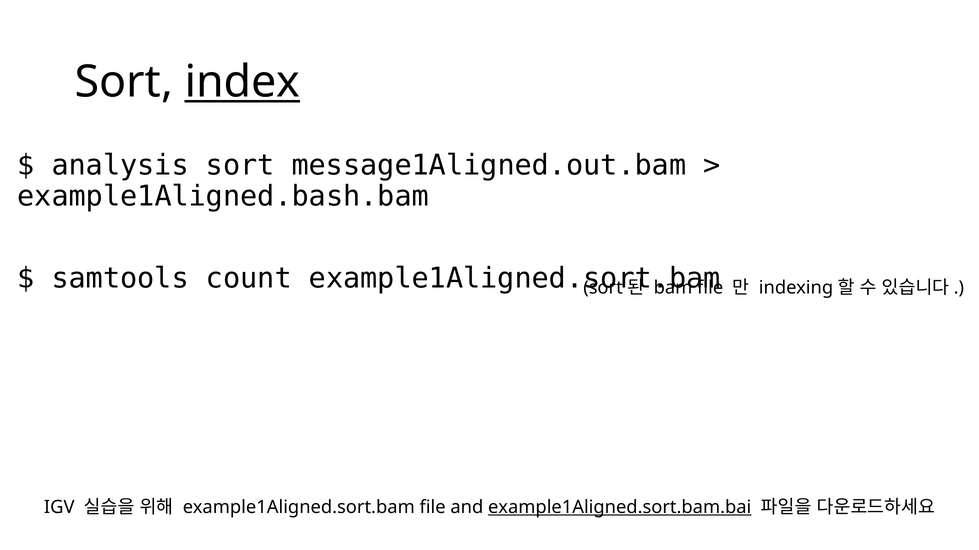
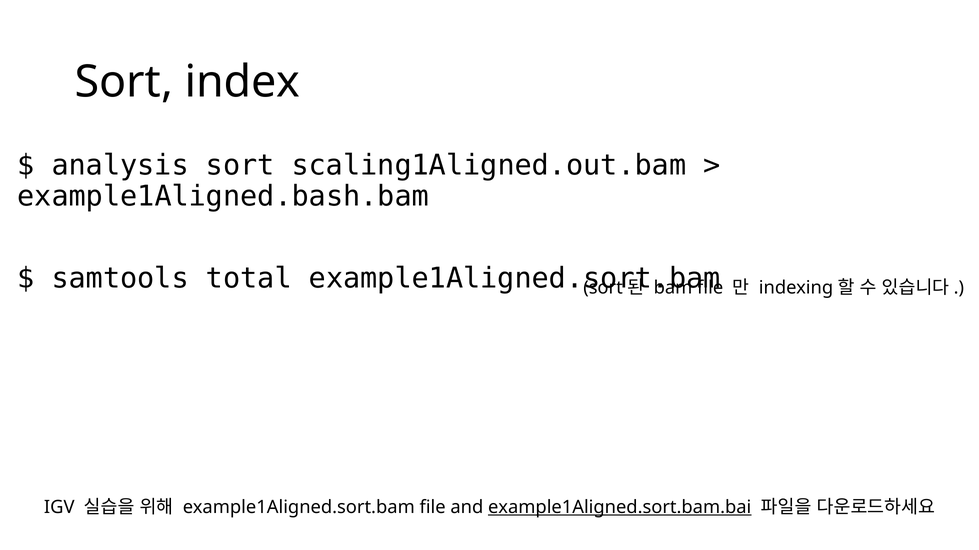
index underline: present -> none (242, 82)
message1Aligned.out.bam: message1Aligned.out.bam -> scaling1Aligned.out.bam (489, 166)
count: count -> total (249, 278)
